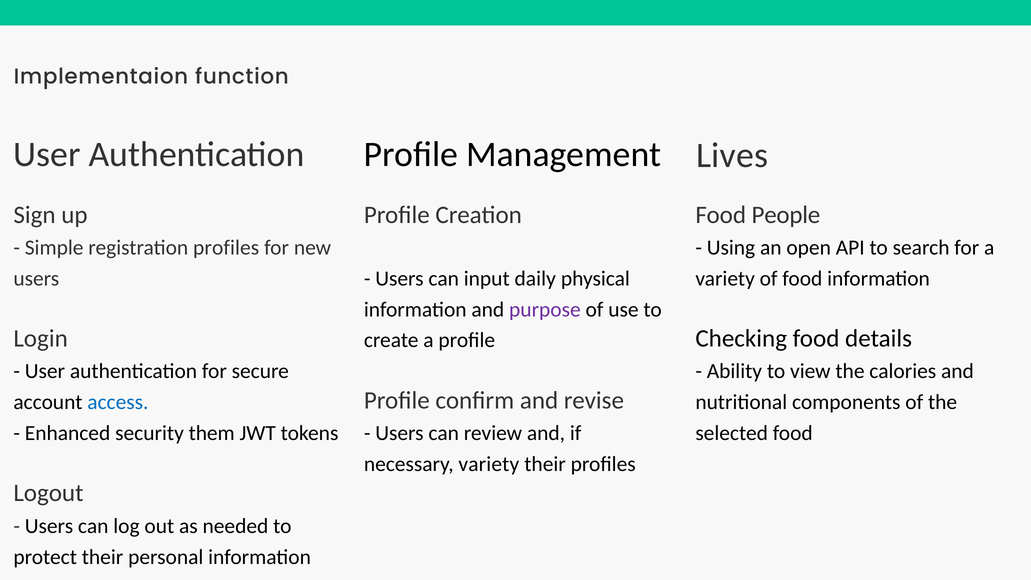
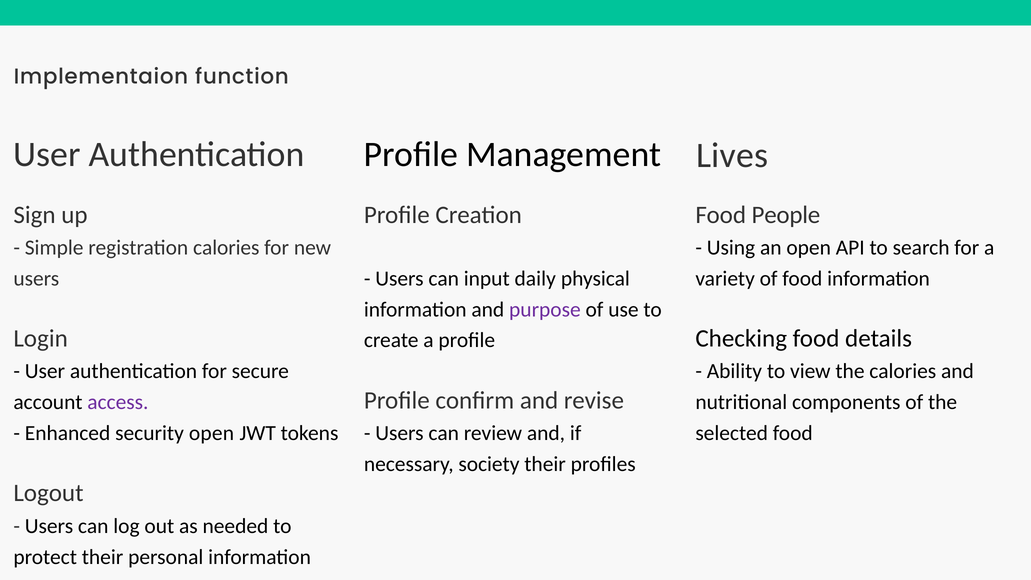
registration profiles: profiles -> calories (226, 248)
access colour: blue -> purple (118, 402)
security them: them -> open (212, 433)
necessary variety: variety -> society (489, 464)
